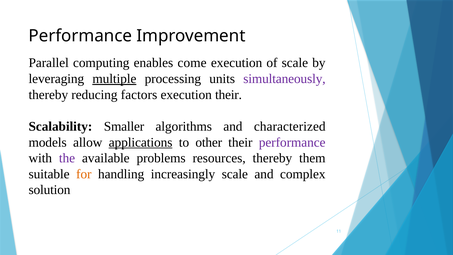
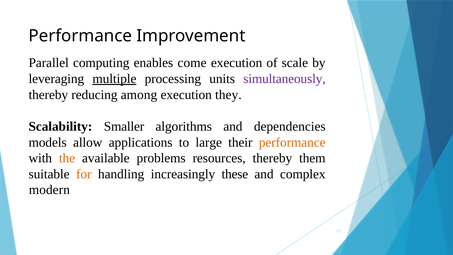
factors: factors -> among (139, 95)
execution their: their -> they (228, 95)
characterized: characterized -> dependencies (290, 126)
applications underline: present -> none (141, 142)
other: other -> large (209, 142)
performance colour: purple -> orange (292, 142)
the colour: purple -> orange (67, 158)
increasingly scale: scale -> these (235, 174)
solution: solution -> modern (49, 190)
